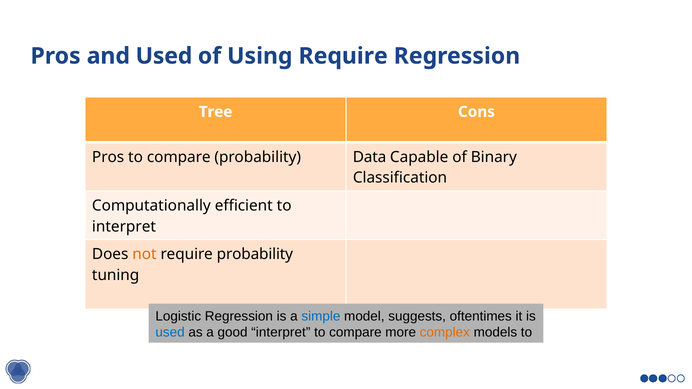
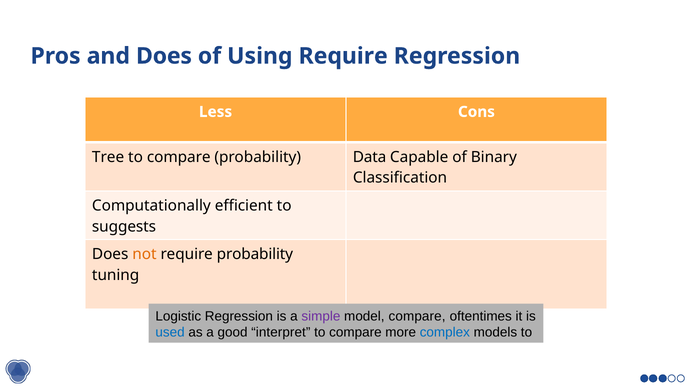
and Used: Used -> Does (164, 56)
Tree: Tree -> Less (215, 112)
Pros: Pros -> Tree (108, 157)
interpret: interpret -> suggests (124, 227)
simple colour: blue -> purple (321, 316)
model suggests: suggests -> compare (417, 316)
complex colour: orange -> blue (445, 332)
